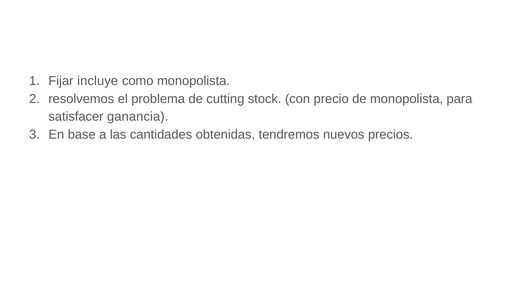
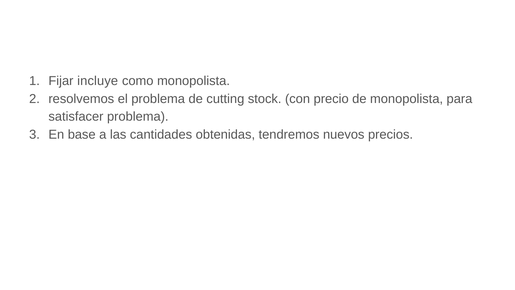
satisfacer ganancia: ganancia -> problema (138, 117)
